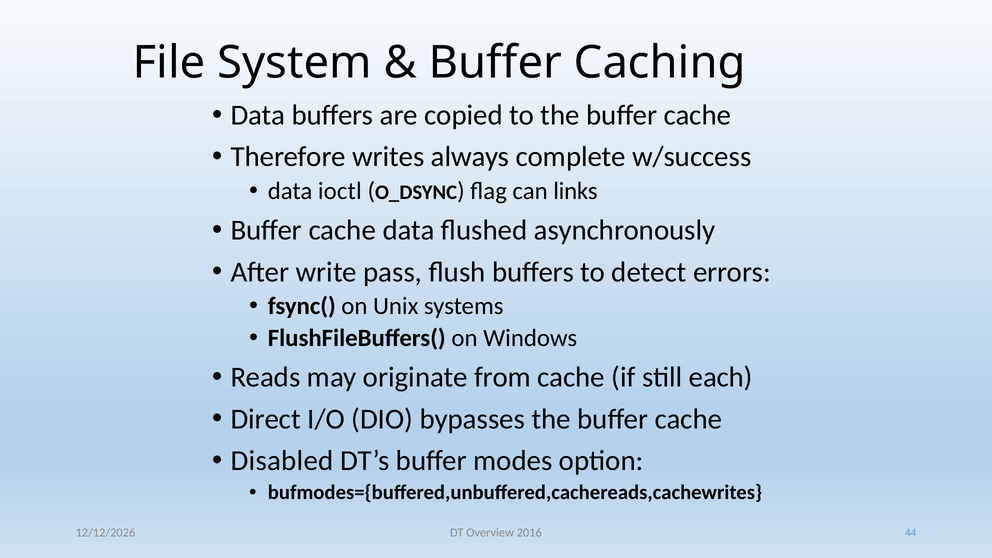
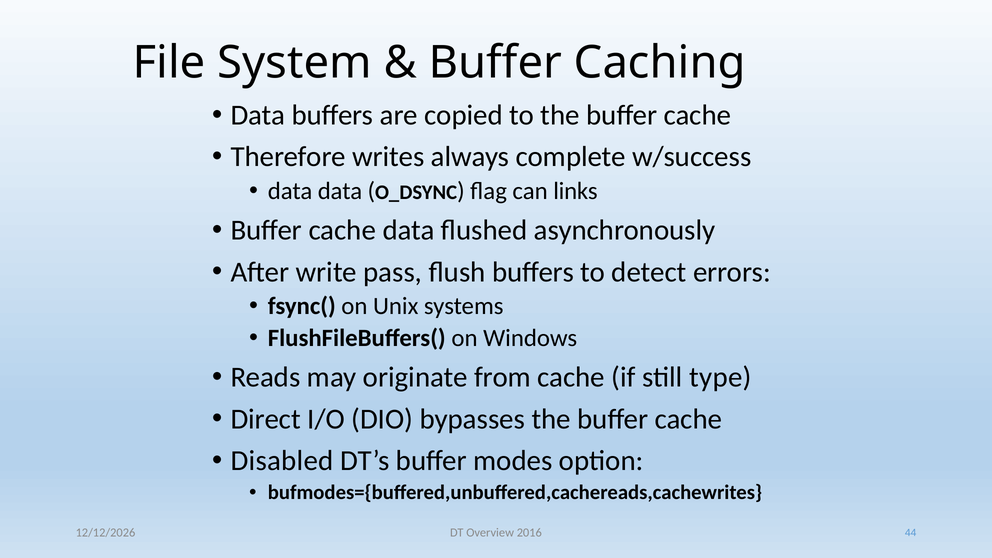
data ioctl: ioctl -> data (340, 191)
each: each -> type (721, 377)
